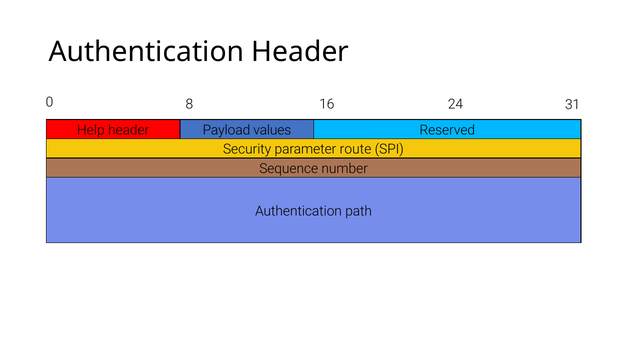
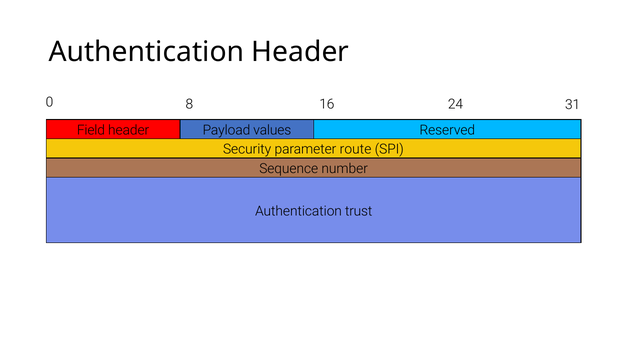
Help: Help -> Field (91, 130)
path: path -> trust (359, 211)
